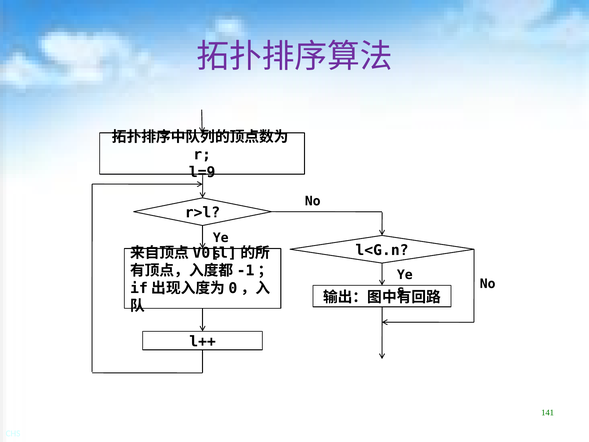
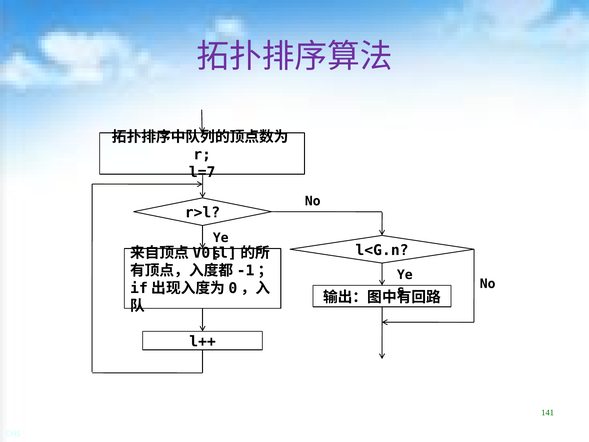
l=9: l=9 -> l=7 (202, 172)
